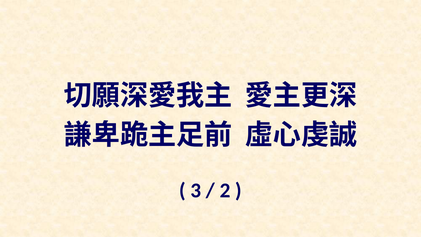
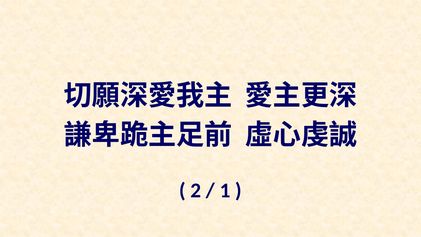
3: 3 -> 2 (196, 190)
2: 2 -> 1 (225, 190)
